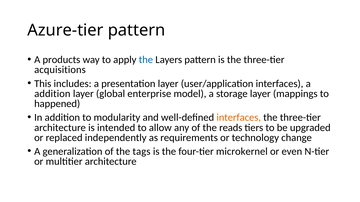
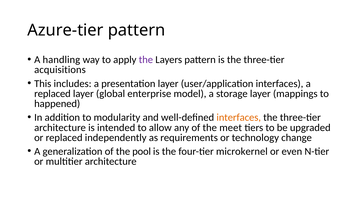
products: products -> handling (61, 60)
the colour: blue -> purple (146, 60)
addition: addition -> replaced (52, 94)
reads: reads -> meet (231, 128)
tags: tags -> pool (142, 152)
